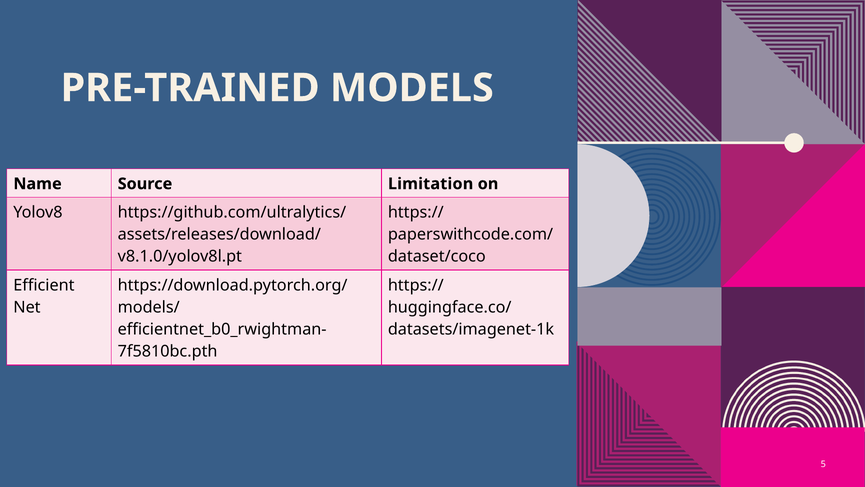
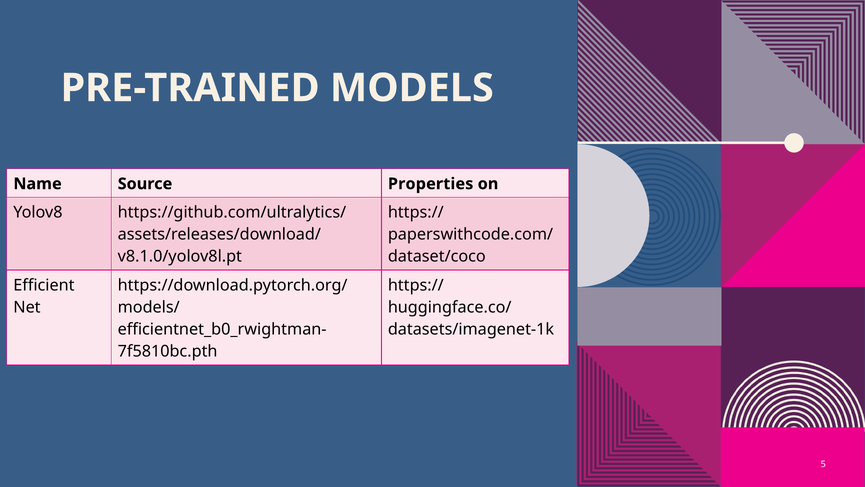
Limitation: Limitation -> Properties (431, 184)
